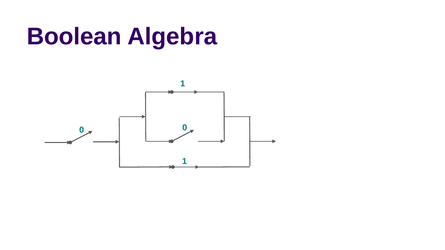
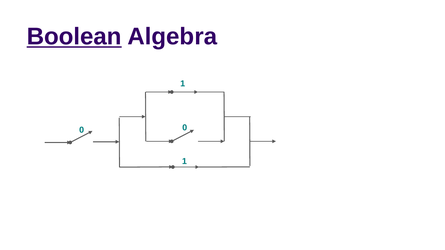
Boolean underline: none -> present (74, 37)
